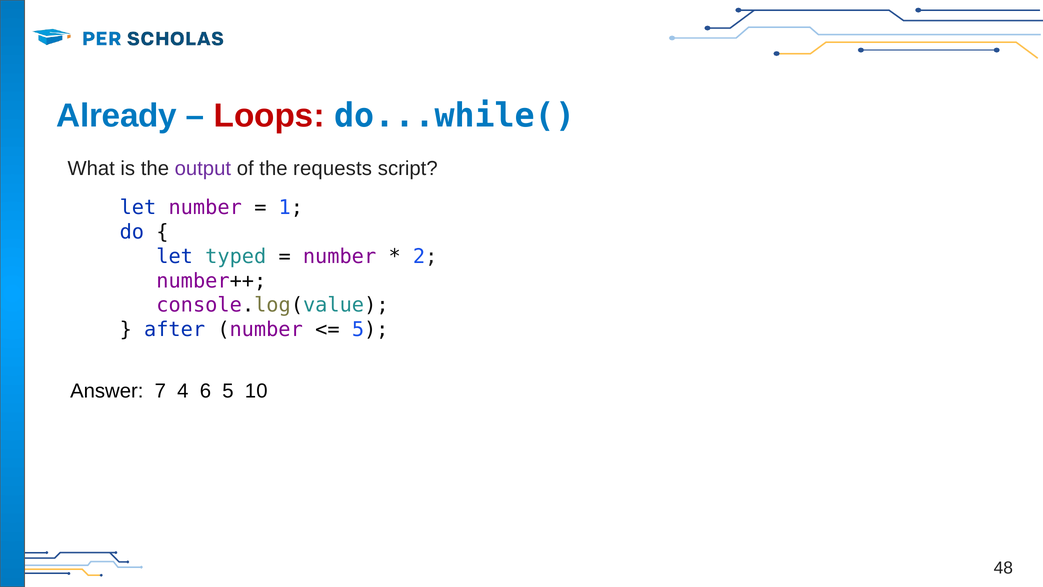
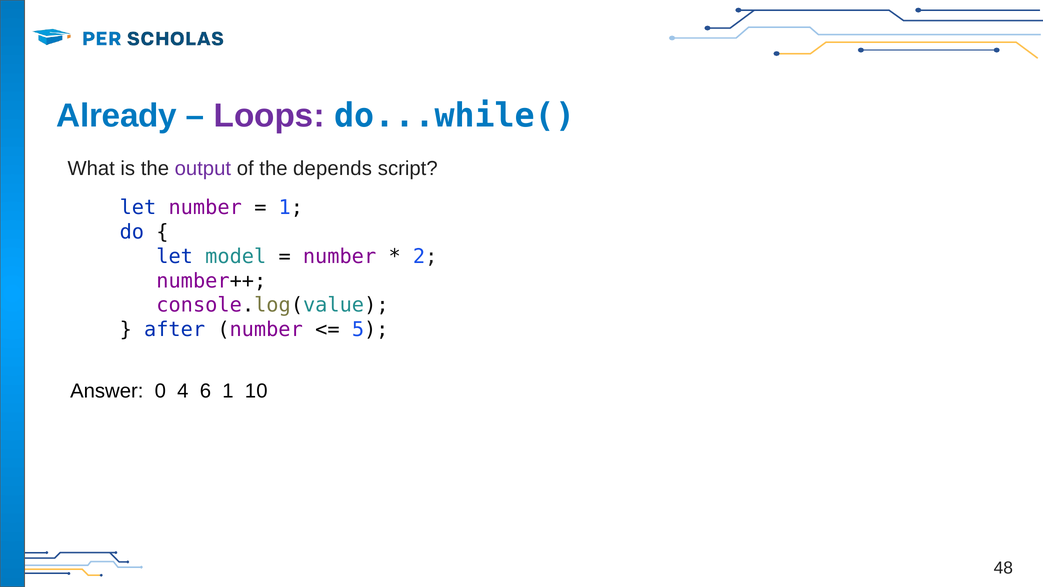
Loops colour: red -> purple (269, 116)
requests: requests -> depends (333, 169)
typed: typed -> model (236, 256)
7: 7 -> 0 (160, 391)
6 5: 5 -> 1 (228, 391)
